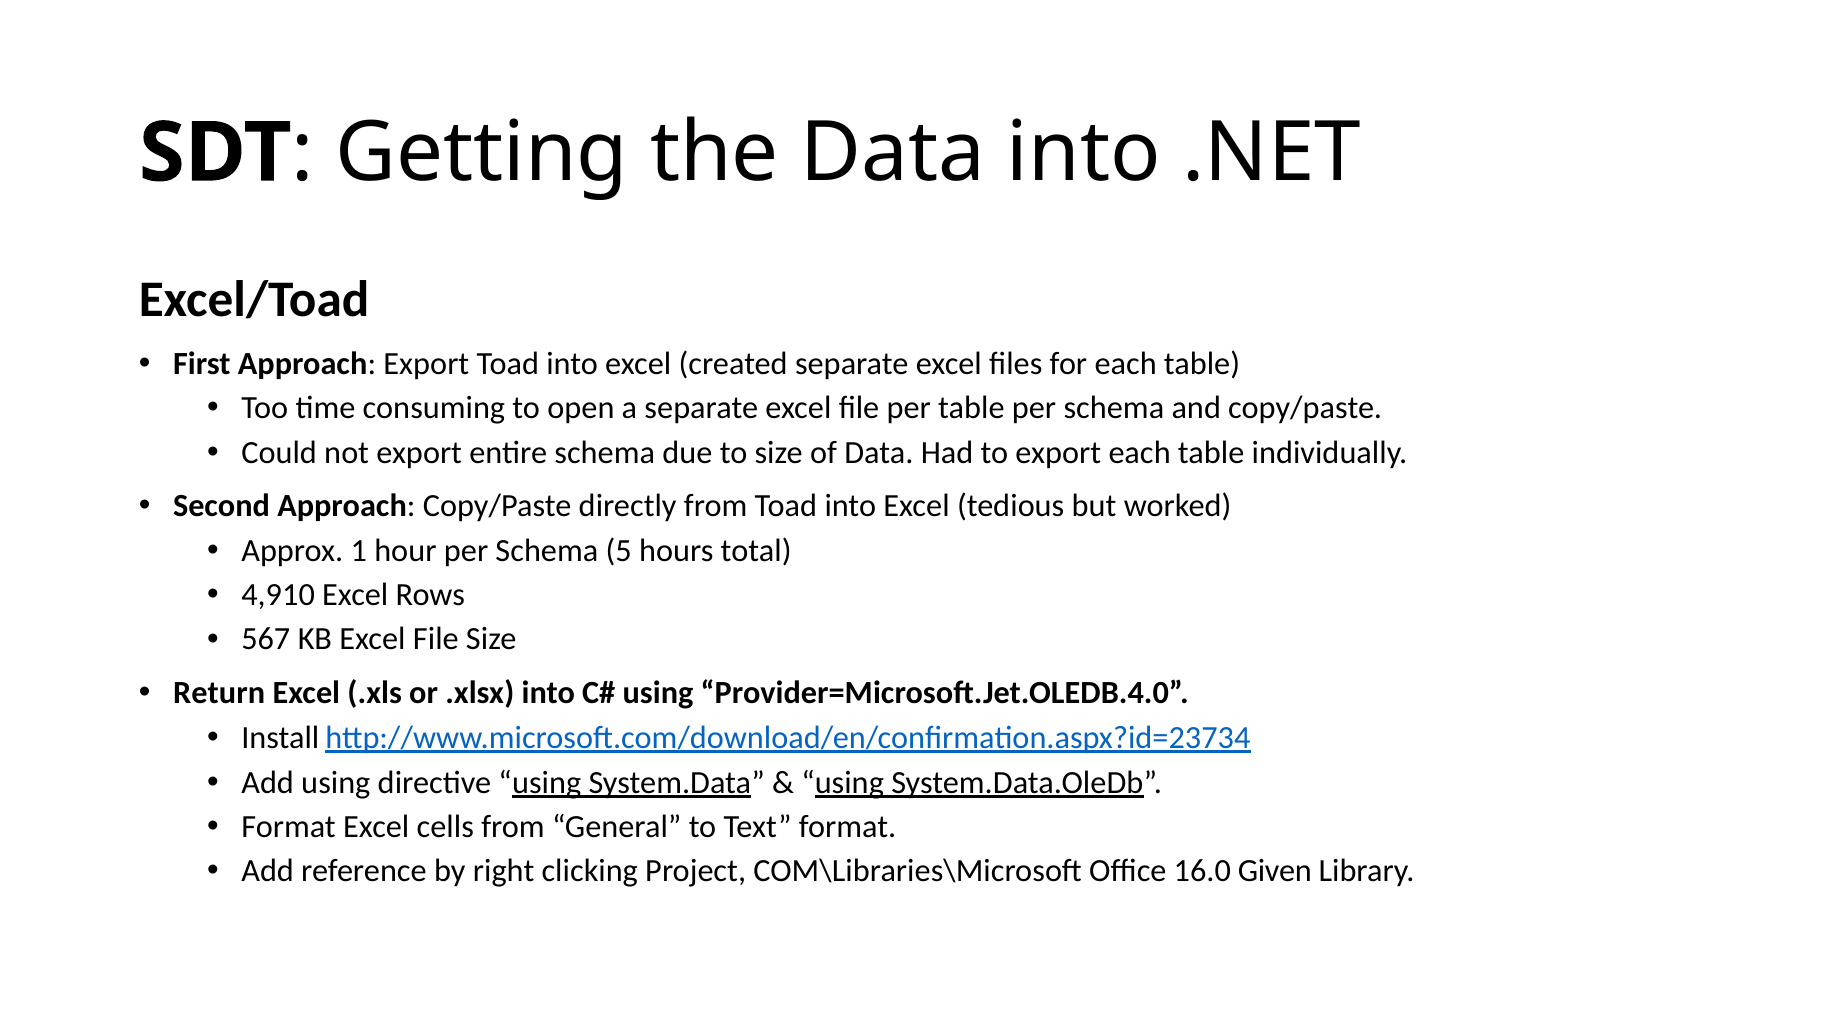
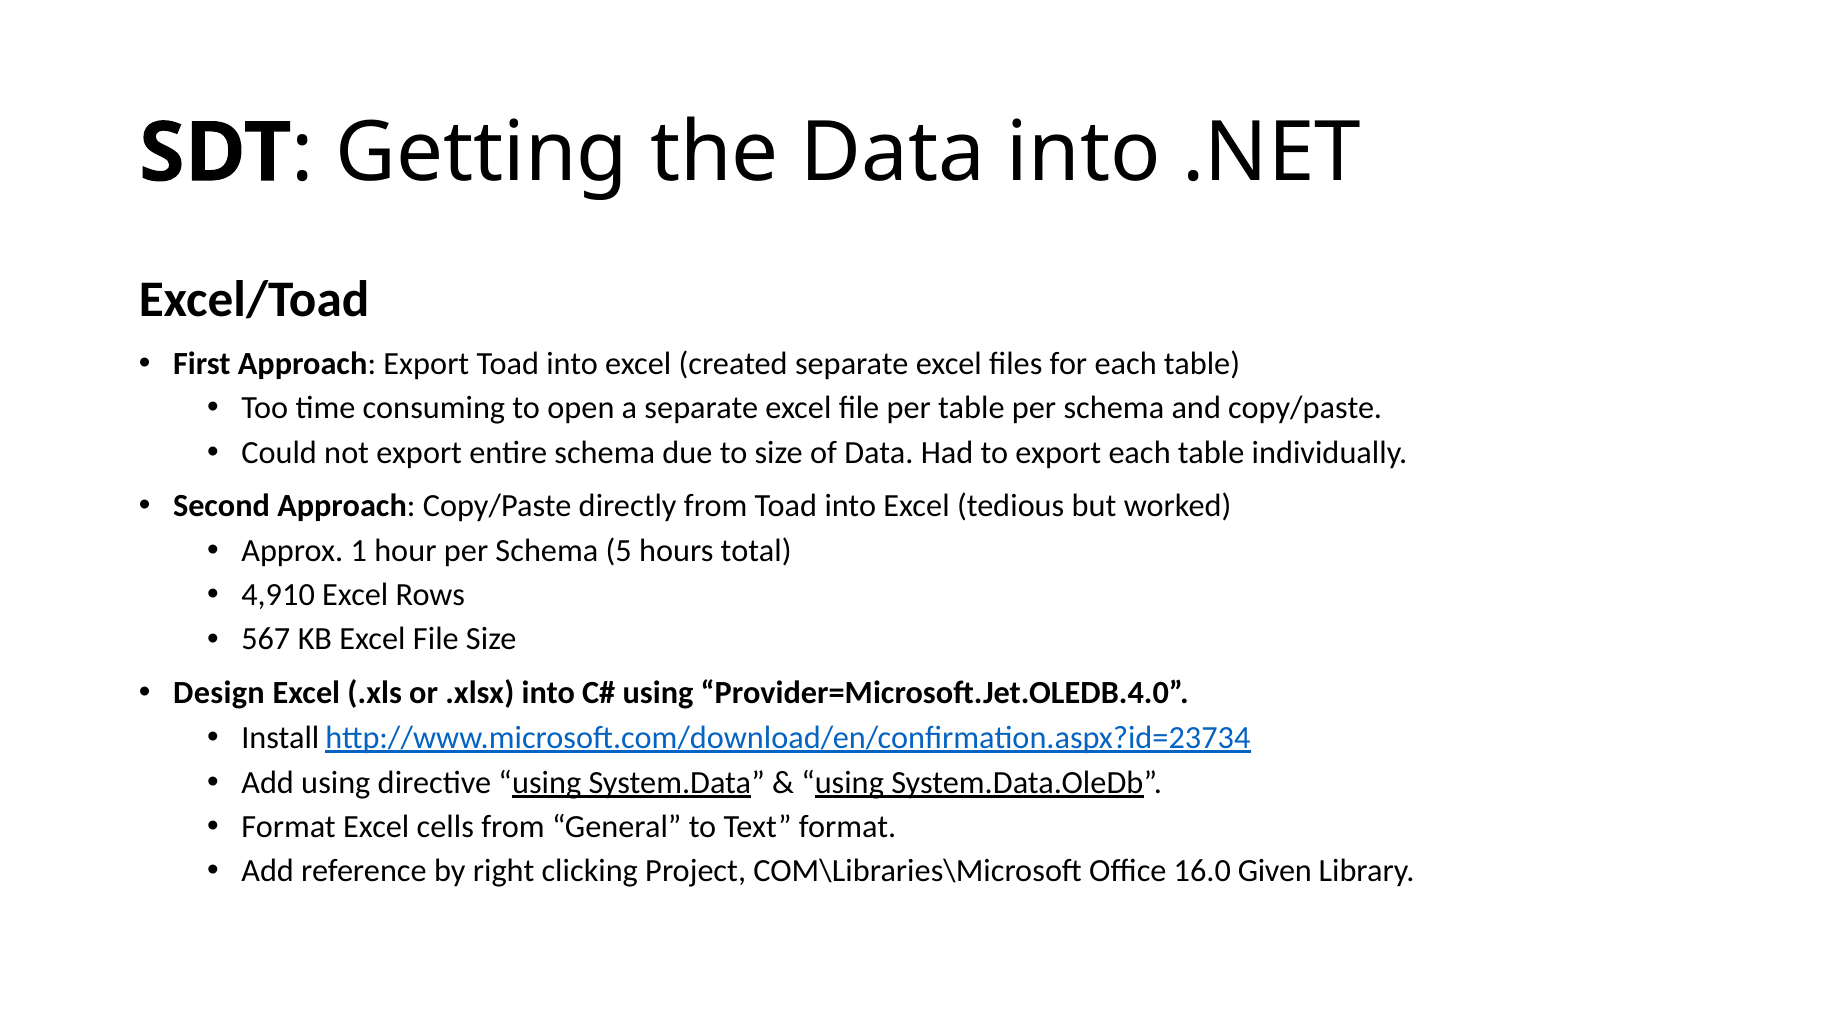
Return: Return -> Design (219, 693)
